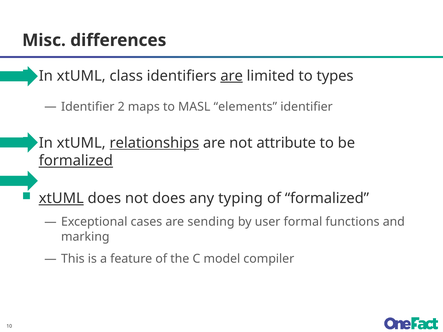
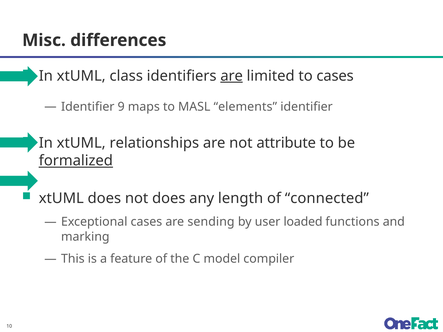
to types: types -> cases (335, 76)
2: 2 -> 9 (121, 107)
relationships underline: present -> none (154, 143)
xtUML underline: present -> none (61, 199)
typing: typing -> length (241, 199)
of formalized: formalized -> connected (327, 199)
formal: formal -> loaded (303, 222)
